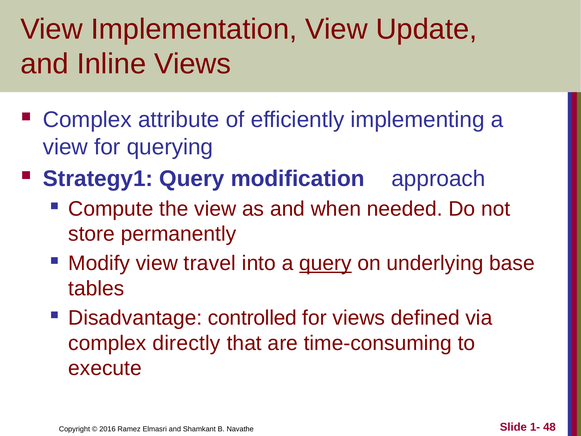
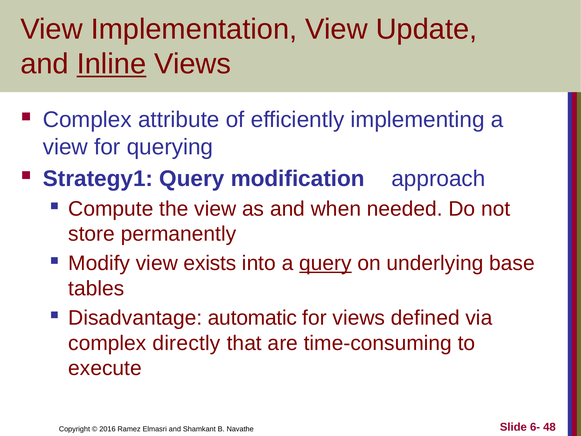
Inline underline: none -> present (111, 64)
travel: travel -> exists (210, 263)
controlled: controlled -> automatic (252, 318)
1-: 1- -> 6- (535, 427)
